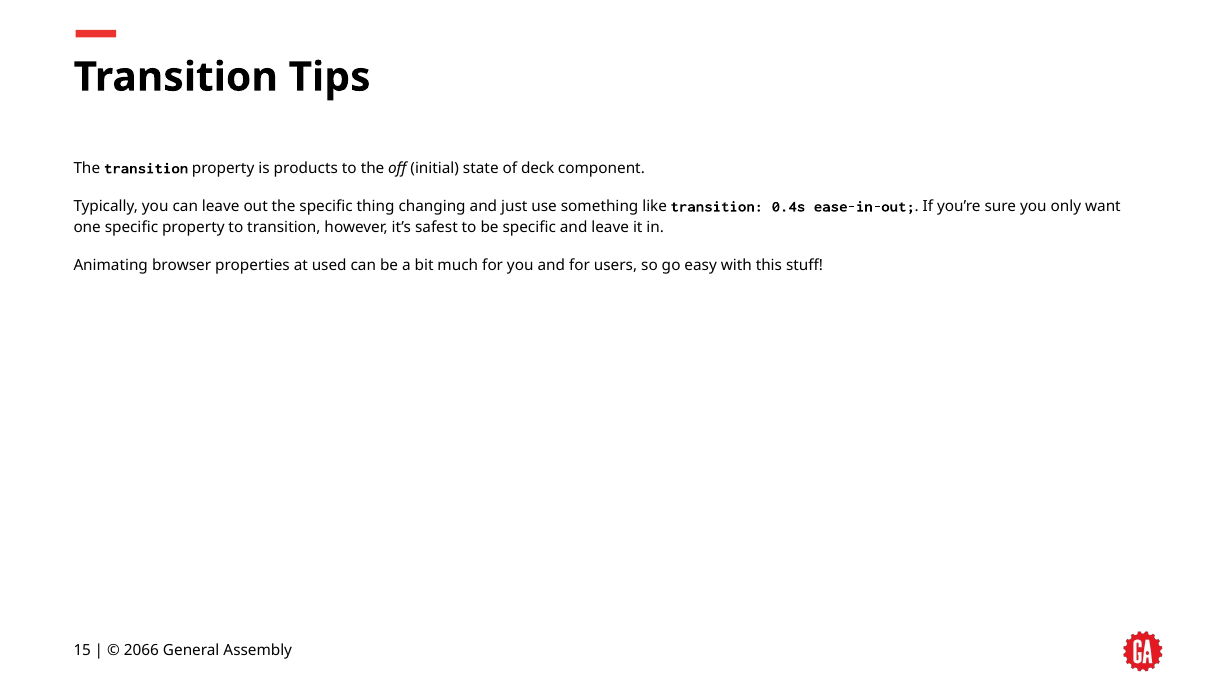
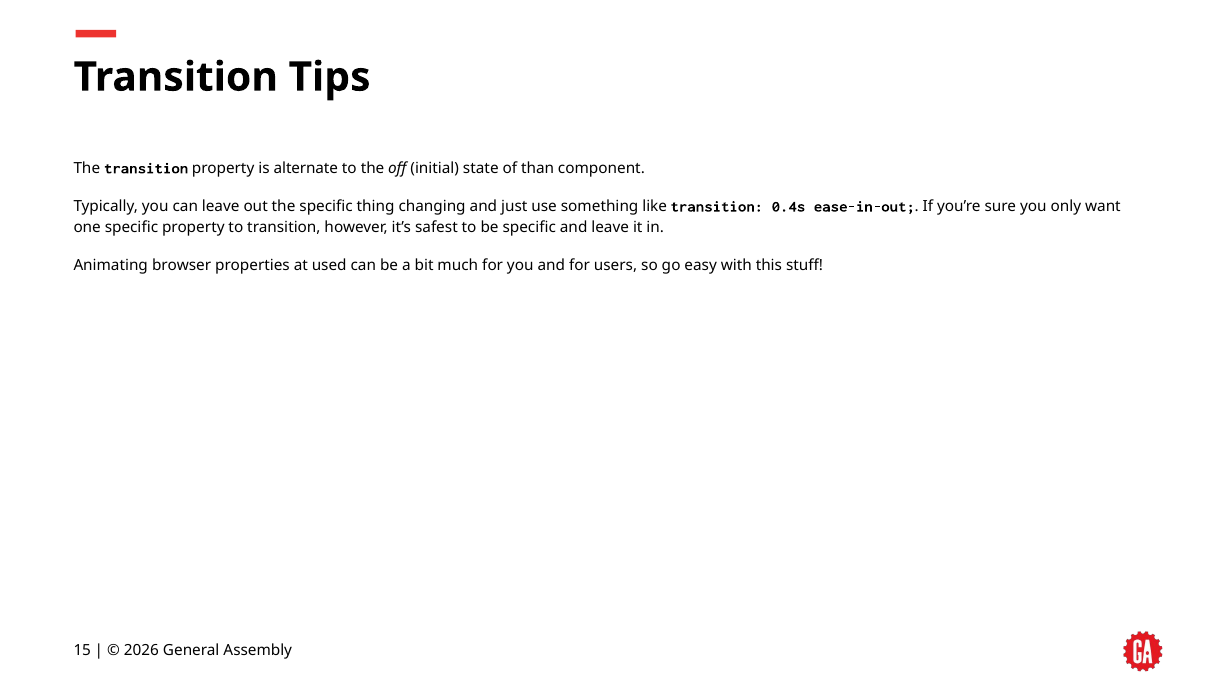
products: products -> alternate (306, 168)
deck: deck -> than (538, 168)
2066: 2066 -> 2026 (141, 651)
